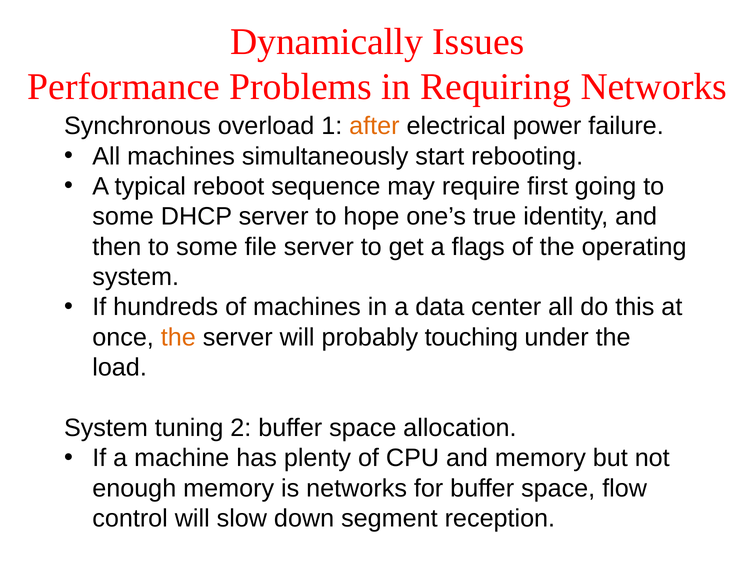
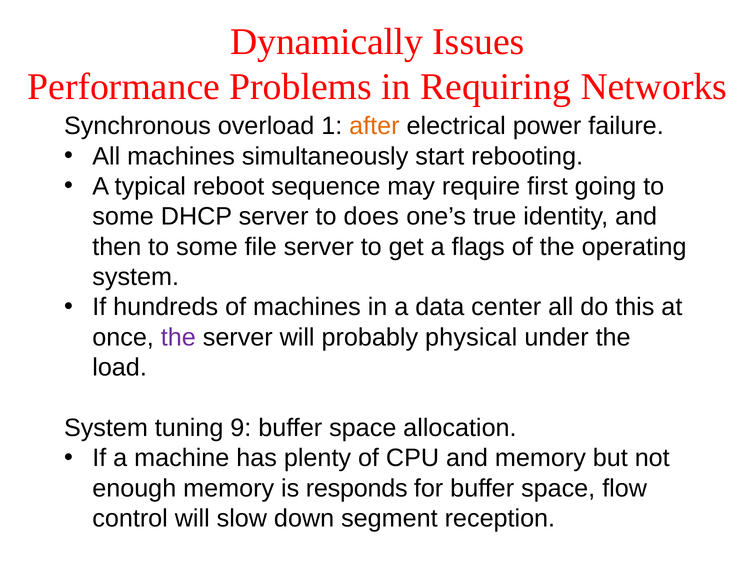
hope: hope -> does (371, 217)
the colour: orange -> purple (178, 338)
touching: touching -> physical (471, 338)
2: 2 -> 9 (241, 428)
is networks: networks -> responds (357, 489)
